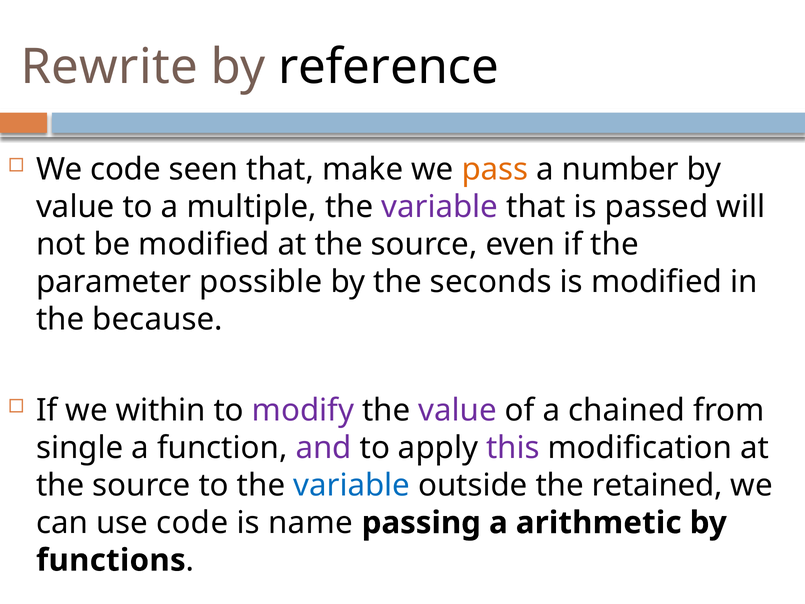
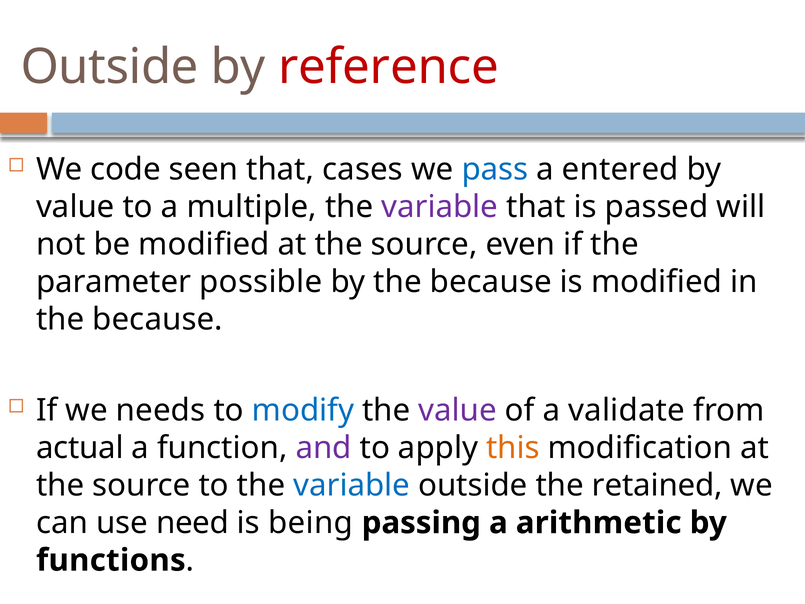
Rewrite: Rewrite -> Outside (110, 67)
reference colour: black -> red (388, 67)
make: make -> cases (363, 170)
pass colour: orange -> blue (495, 170)
number: number -> entered (620, 170)
by the seconds: seconds -> because (491, 282)
within: within -> needs (161, 410)
modify colour: purple -> blue (303, 410)
chained: chained -> validate (627, 410)
single: single -> actual (80, 448)
this colour: purple -> orange (513, 448)
use code: code -> need (193, 523)
name: name -> being (311, 523)
